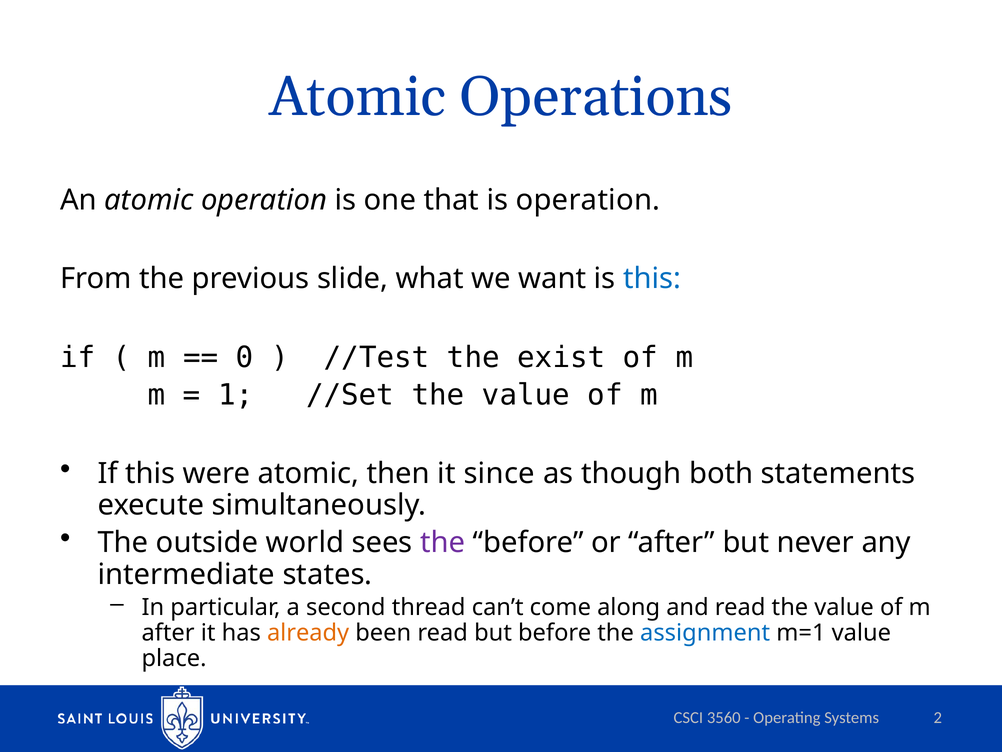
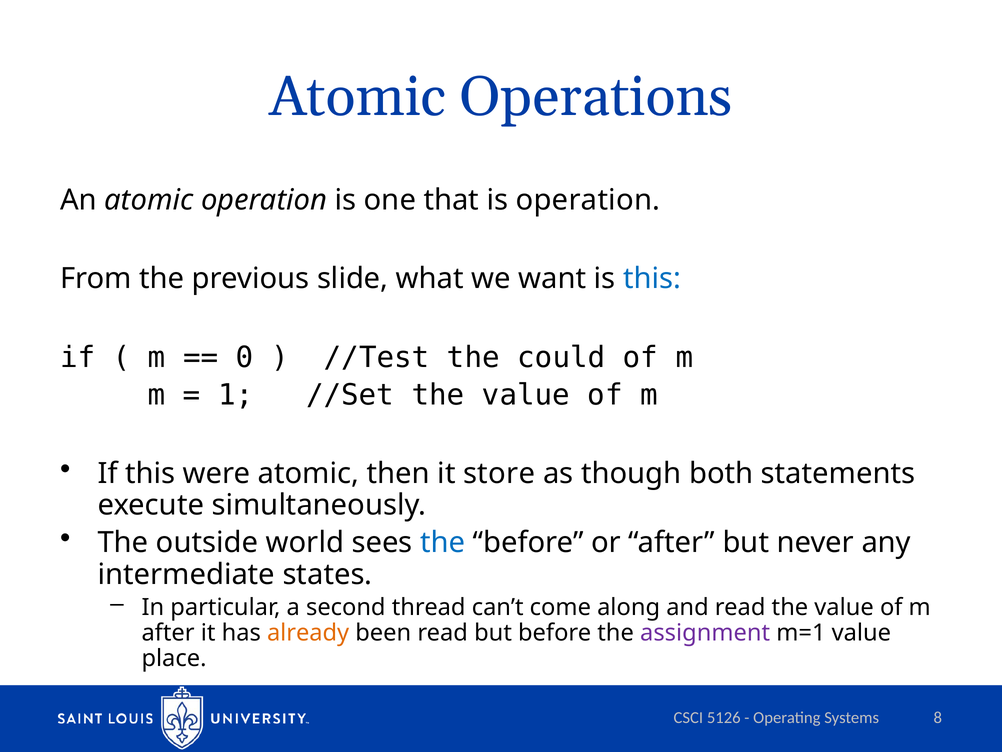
exist: exist -> could (561, 357)
since: since -> store (499, 473)
the colour: purple -> blue (443, 542)
assignment colour: blue -> purple (705, 632)
3560: 3560 -> 5126 (724, 718)
2: 2 -> 8 (938, 718)
